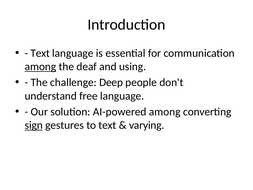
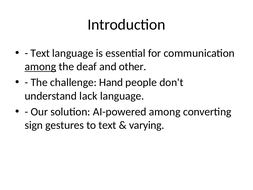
using: using -> other (133, 67)
Deep: Deep -> Hand (111, 82)
free: free -> lack (88, 96)
sign underline: present -> none (34, 125)
